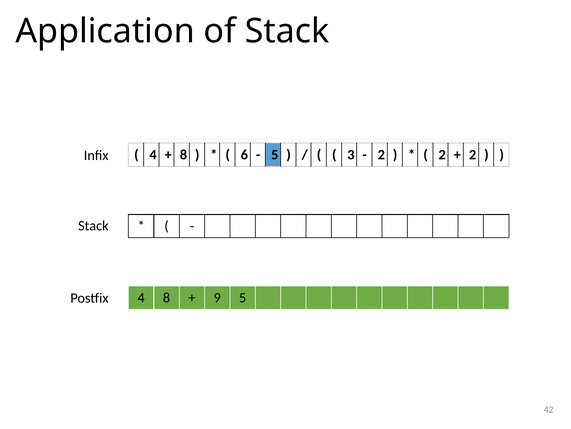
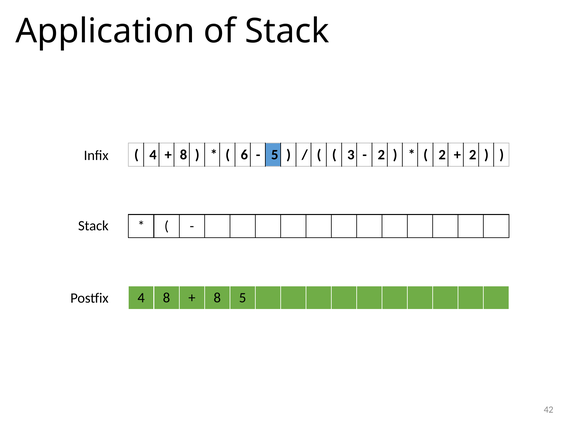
9: 9 -> 8 (217, 297)
